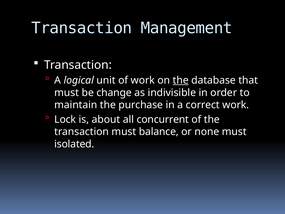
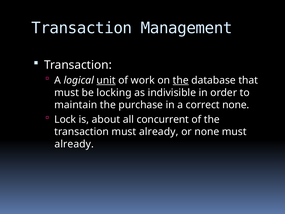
unit underline: none -> present (106, 80)
change: change -> locking (114, 93)
correct work: work -> none (236, 105)
transaction must balance: balance -> already (159, 132)
isolated: isolated -> already (74, 144)
